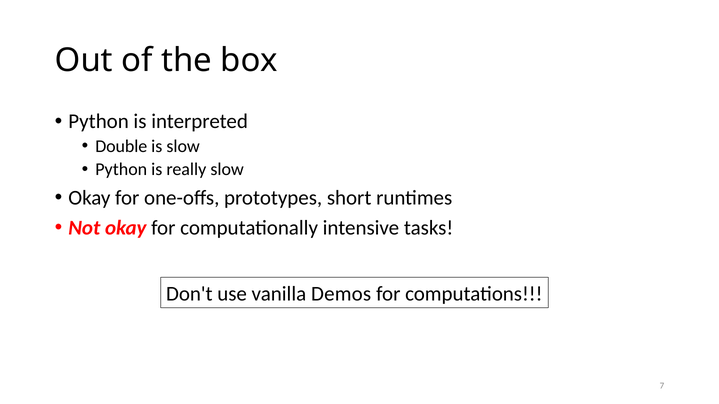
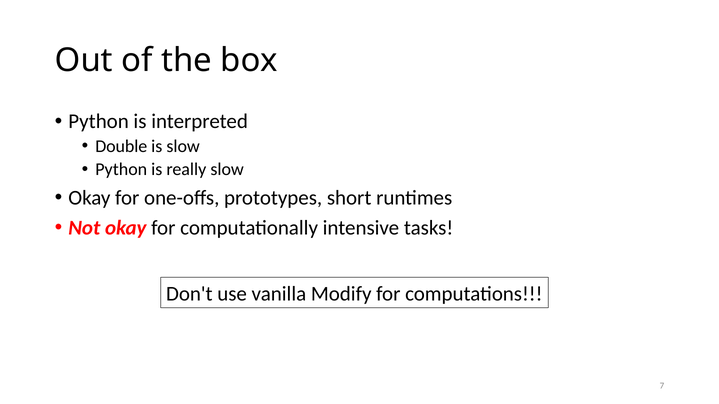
Demos: Demos -> Modify (341, 294)
